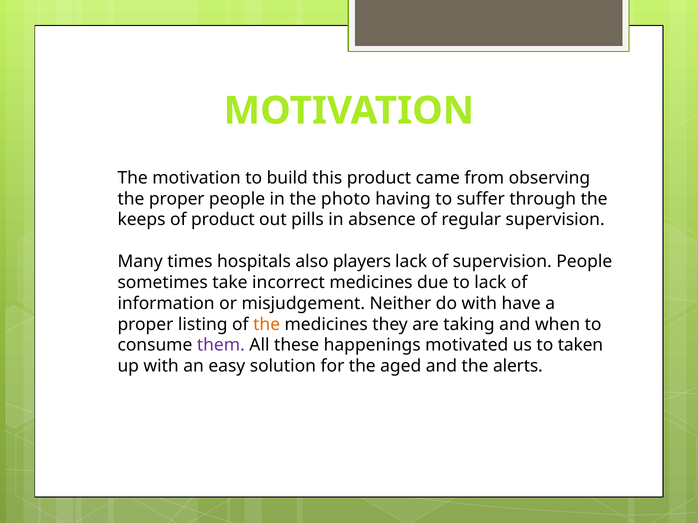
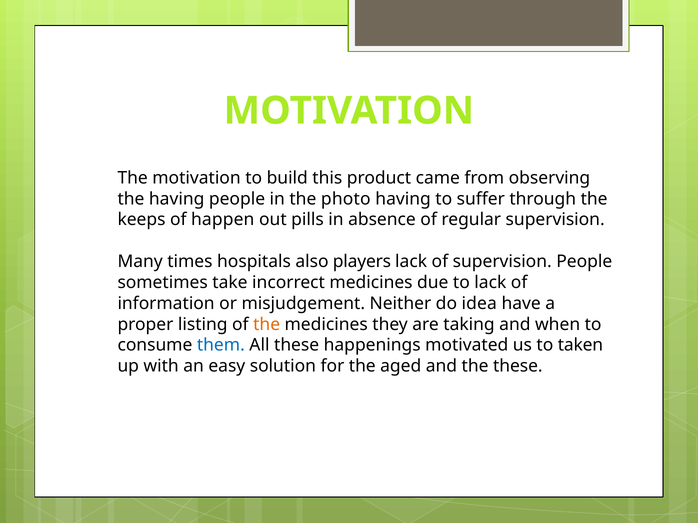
the proper: proper -> having (177, 199)
of product: product -> happen (223, 220)
do with: with -> idea (479, 304)
them colour: purple -> blue (221, 346)
the alerts: alerts -> these (518, 366)
